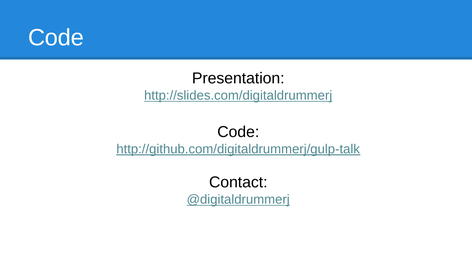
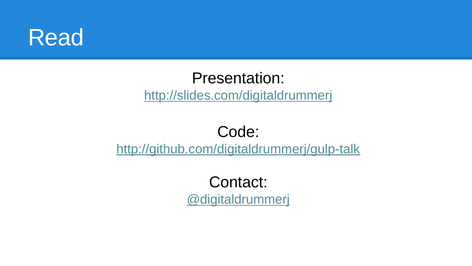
Code: Code -> Read (56, 38)
